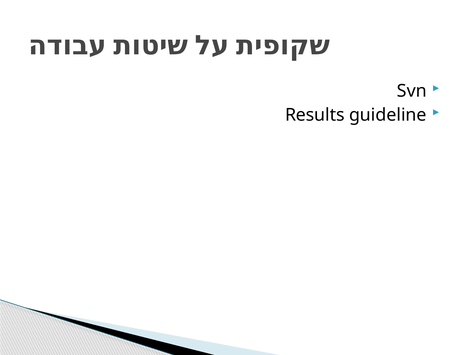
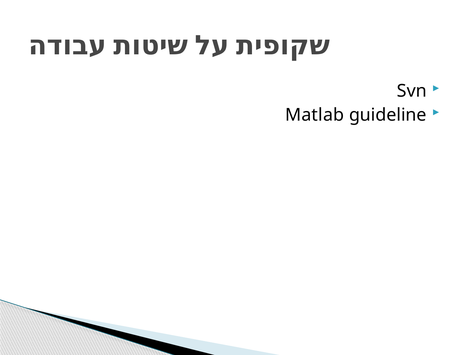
Results: Results -> Matlab (315, 115)
